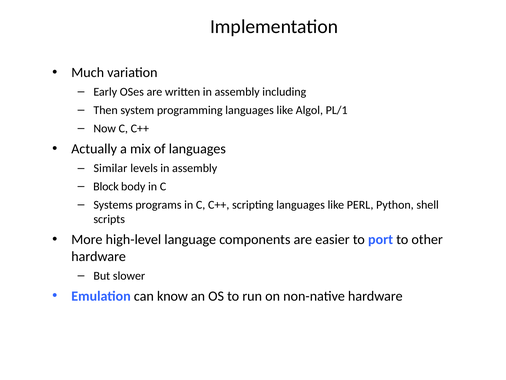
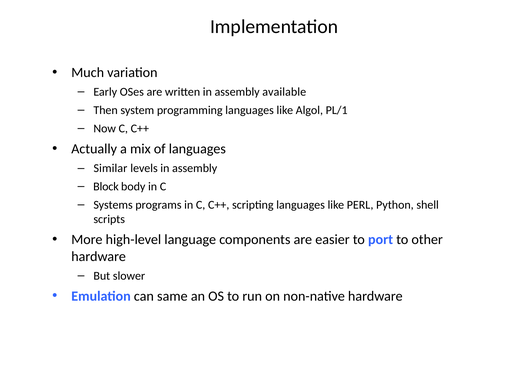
including: including -> available (284, 92)
know: know -> same (172, 296)
